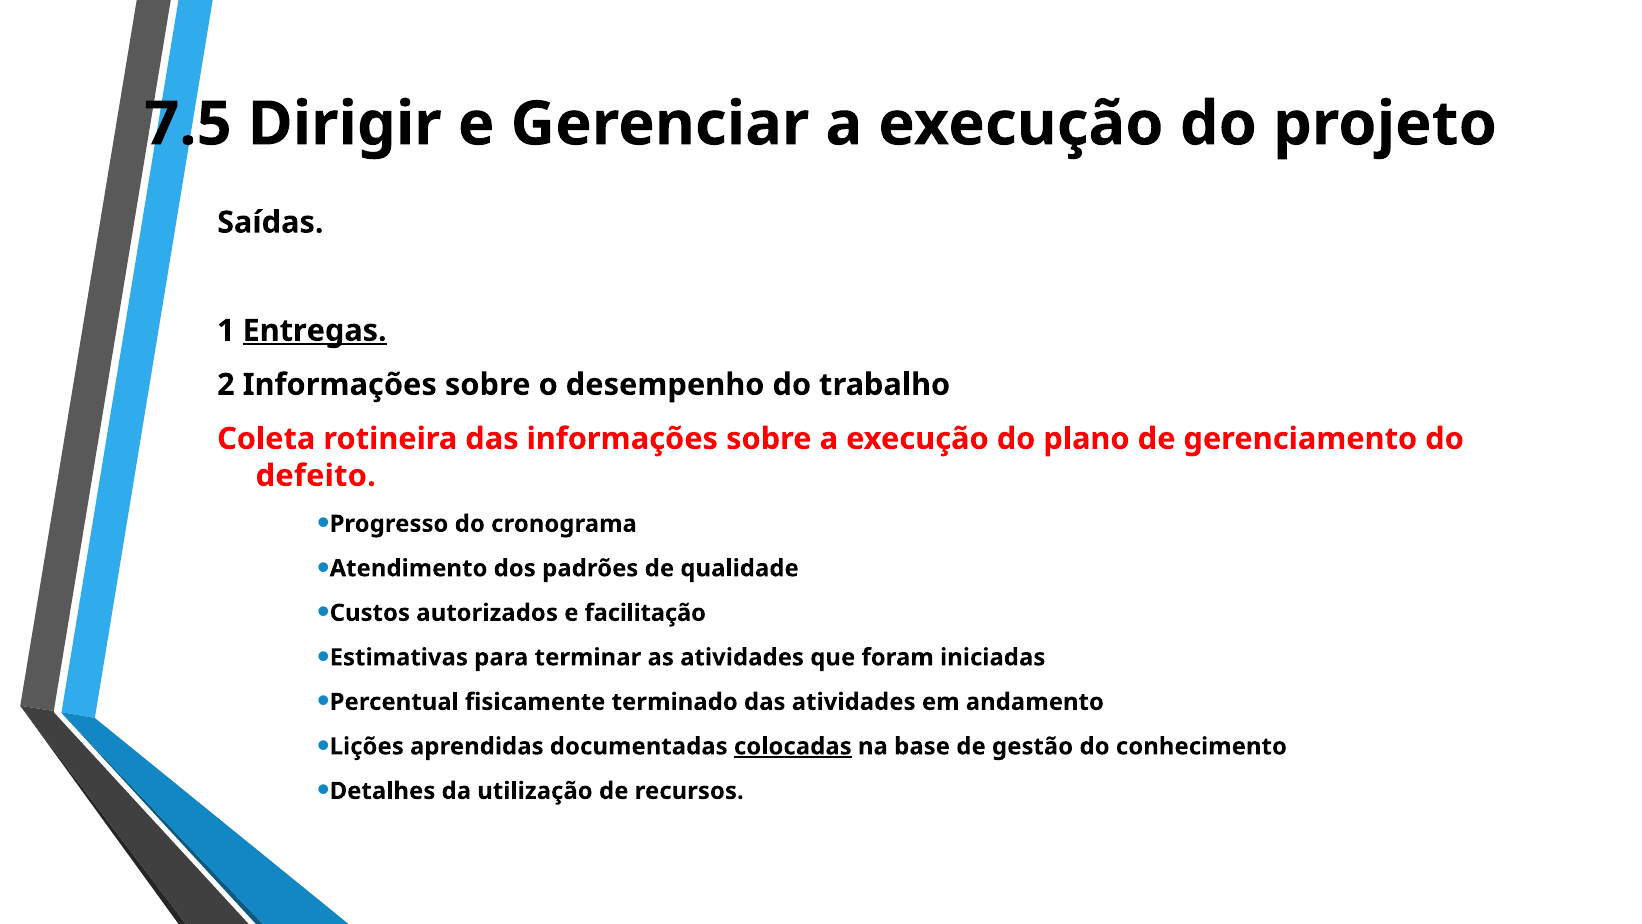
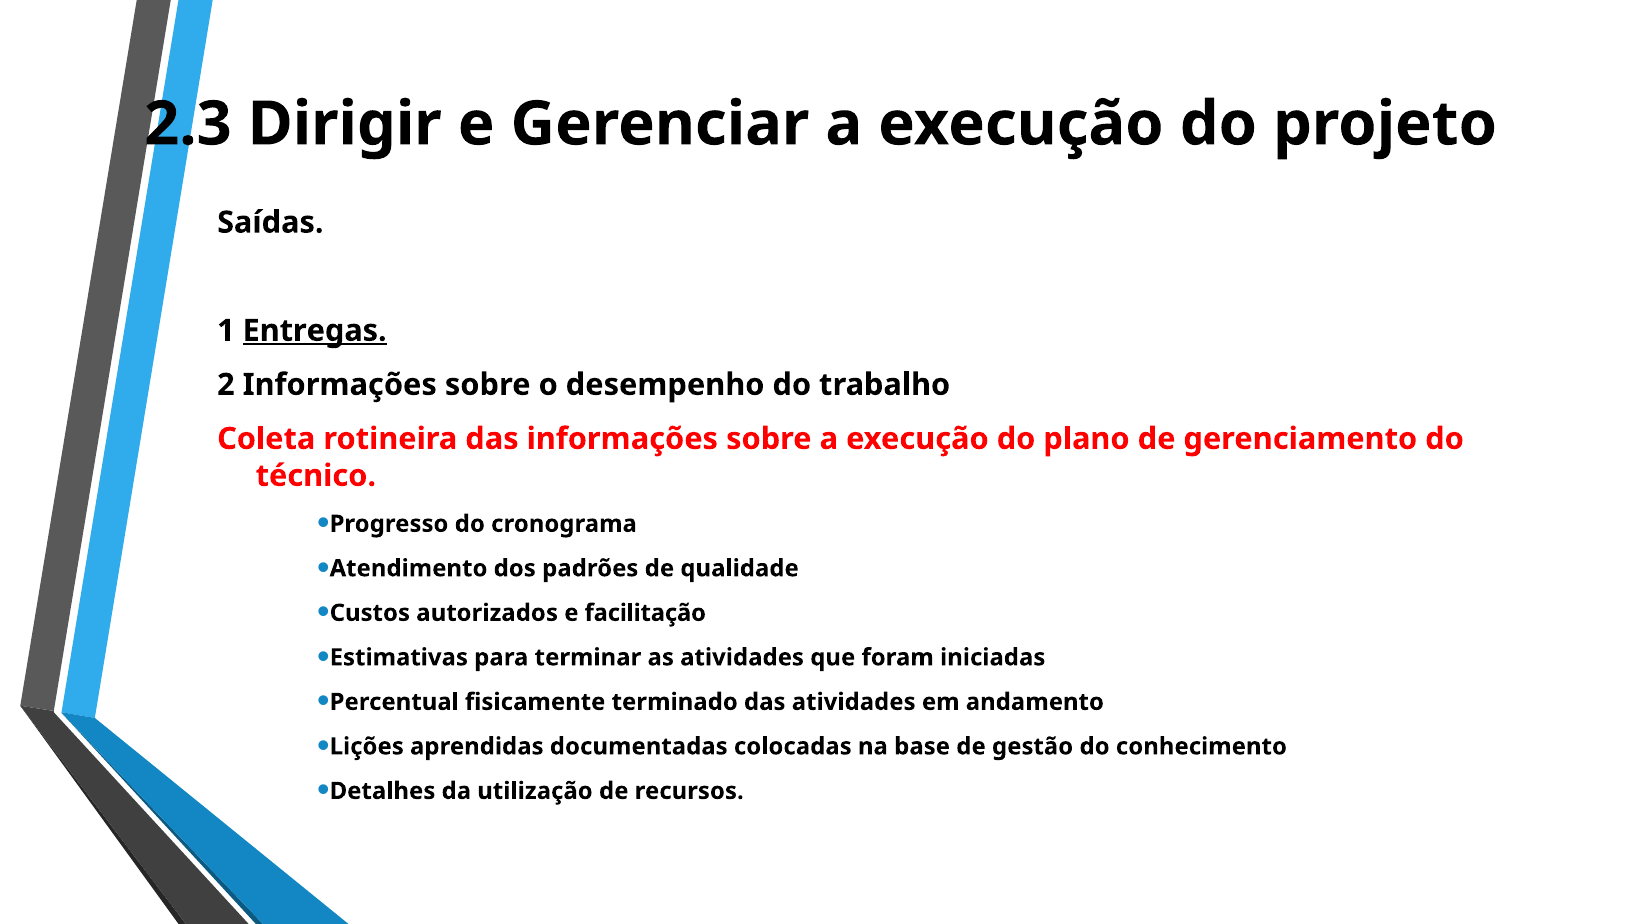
7.5: 7.5 -> 2.3 (188, 124)
defeito: defeito -> técnico (316, 476)
colocadas underline: present -> none (793, 746)
